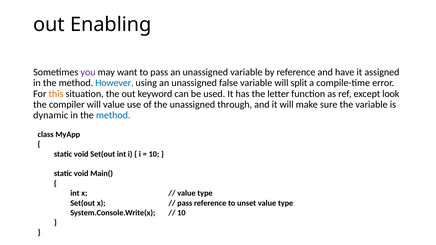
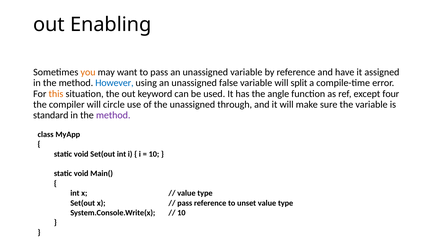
you colour: purple -> orange (88, 72)
letter: letter -> angle (278, 94)
look: look -> four (391, 94)
will value: value -> circle (114, 105)
dynamic: dynamic -> standard (51, 115)
method colour: blue -> purple (113, 115)
